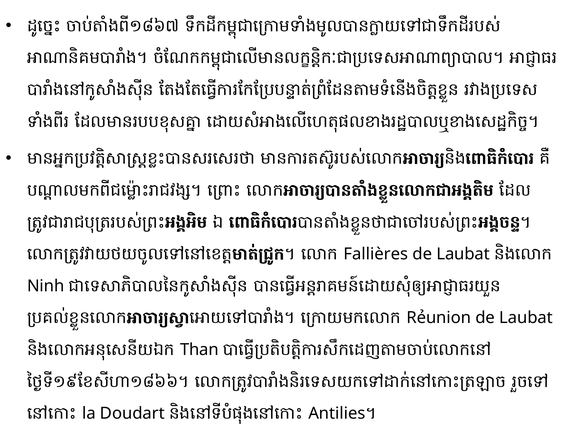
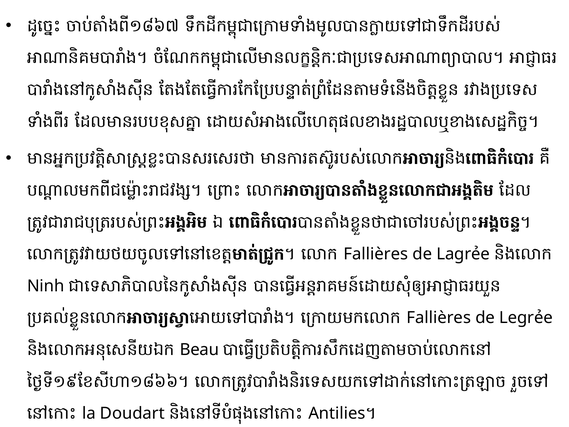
Laubat: Laubat -> Lagrẻe (463, 254)
Rẻunion: Rẻunion -> Fallières (439, 318)
Laubat: Laubat -> Legrẻe (526, 318)
Than: Than -> Beau (199, 350)
